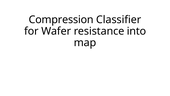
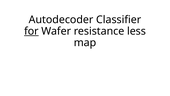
Compression: Compression -> Autodecoder (61, 20)
for underline: none -> present (31, 31)
into: into -> less (136, 31)
